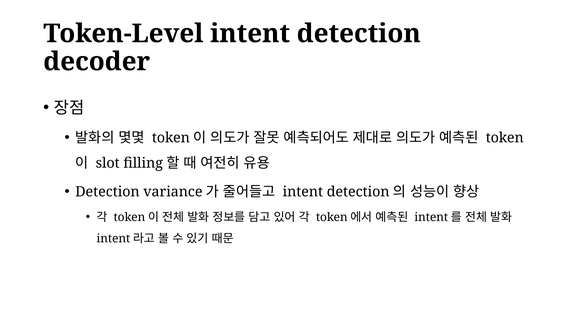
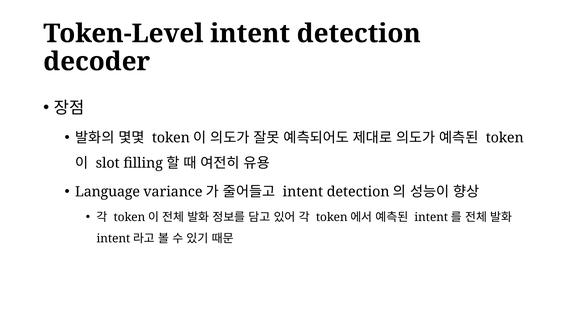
Detection: Detection -> Language (108, 192)
